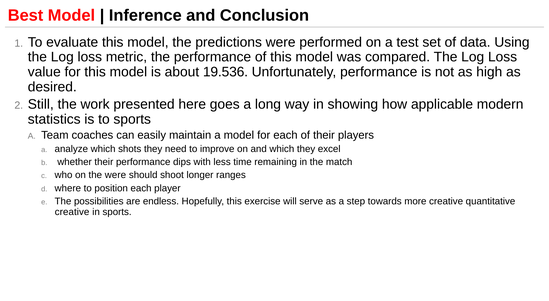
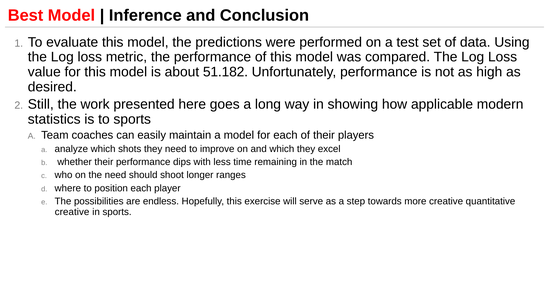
19.536: 19.536 -> 51.182 (225, 72)
the were: were -> need (115, 175)
